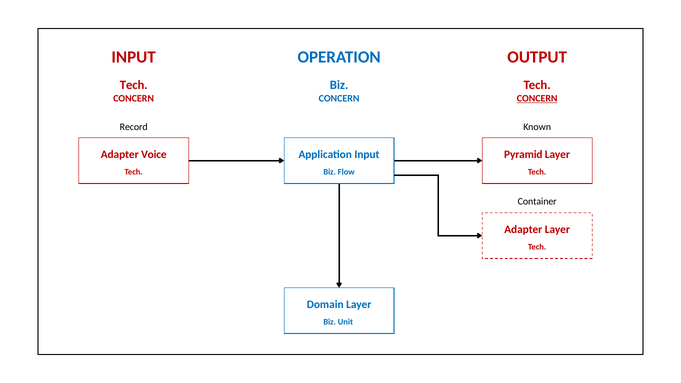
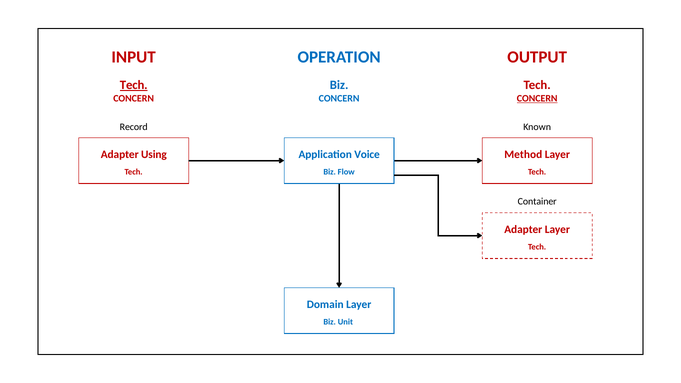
Tech underline: none -> present (134, 85)
Voice: Voice -> Using (154, 154)
Application Input: Input -> Voice (367, 154)
Pyramid: Pyramid -> Method (523, 154)
